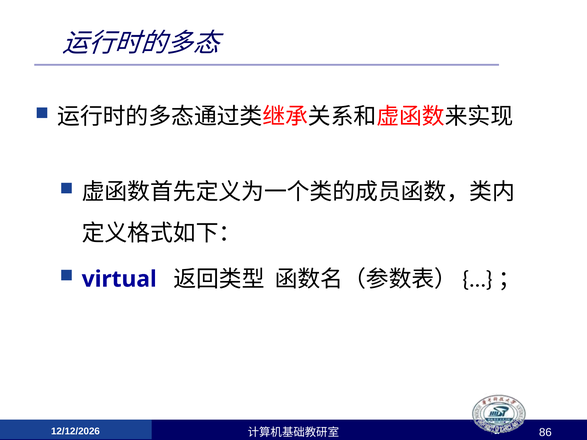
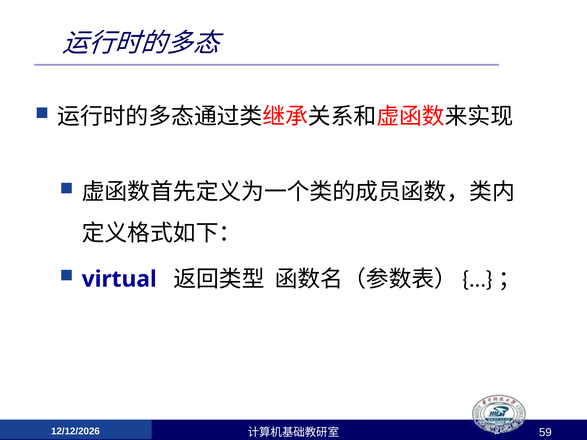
86: 86 -> 59 (545, 433)
